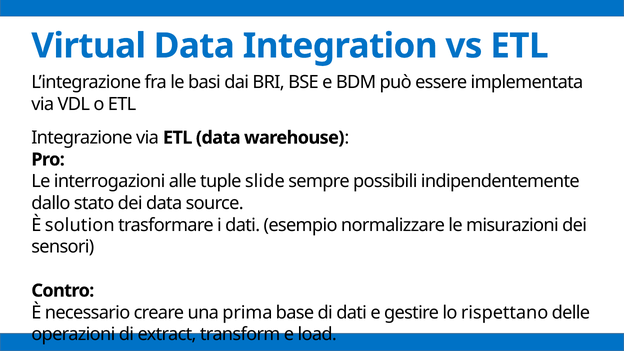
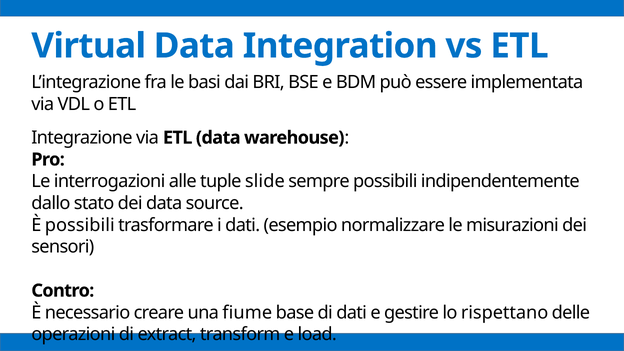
È solution: solution -> possibili (80, 225)
prima: prima -> fiume (247, 313)
